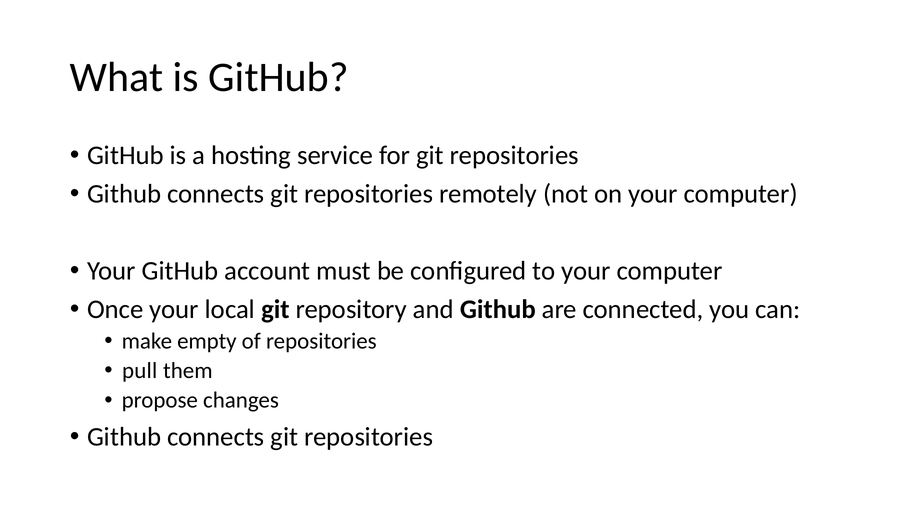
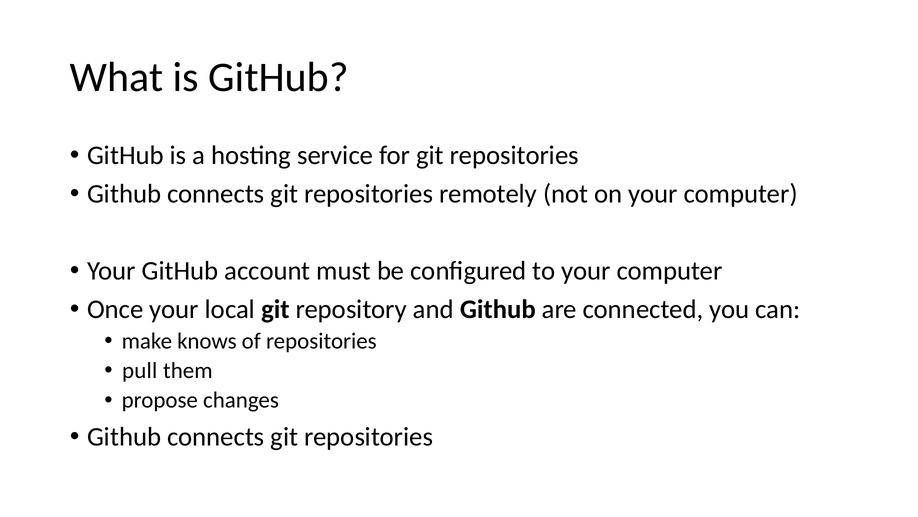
empty: empty -> knows (207, 341)
